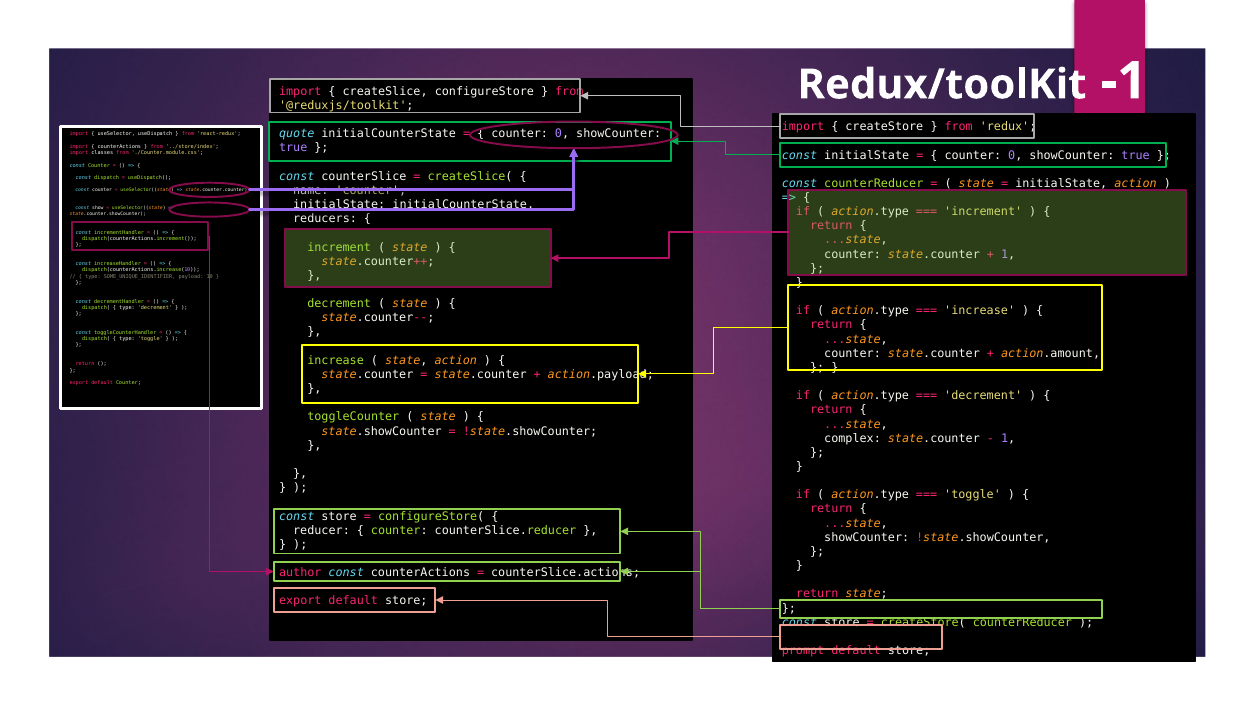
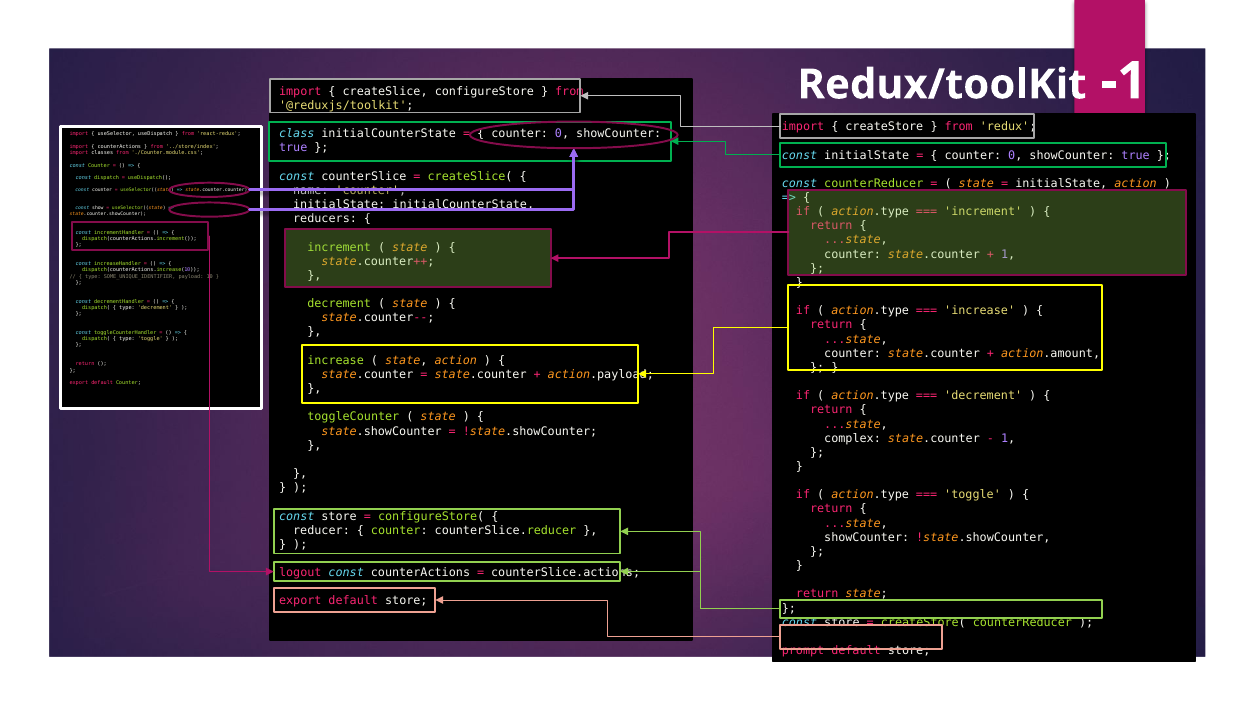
quote: quote -> class (297, 134)
author: author -> logout (300, 573)
